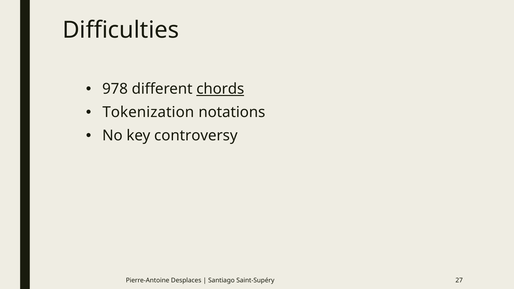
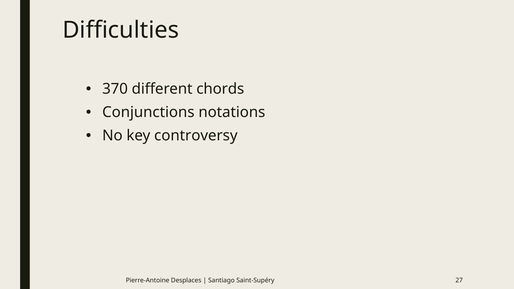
978: 978 -> 370 (115, 89)
chords underline: present -> none (220, 89)
Tokenization: Tokenization -> Conjunctions (148, 112)
